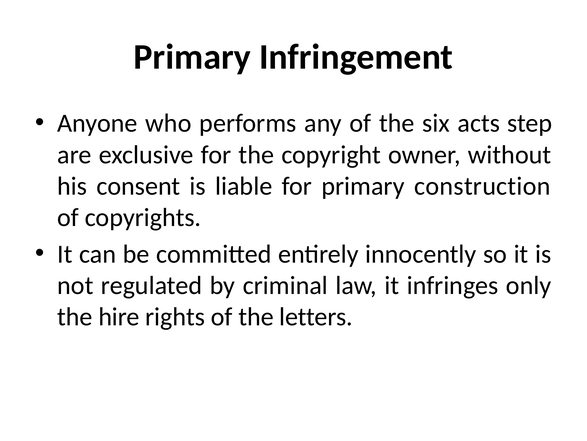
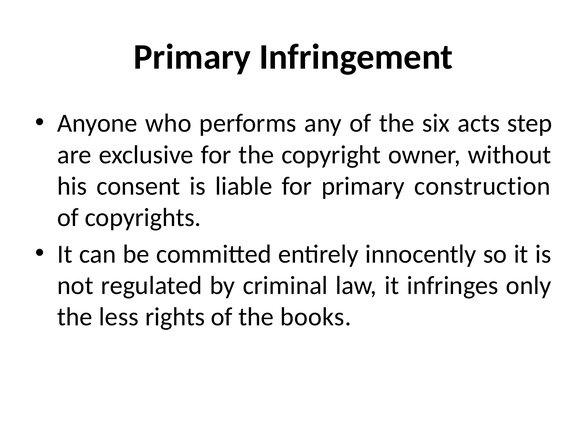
hire: hire -> less (119, 316)
letters: letters -> books (316, 316)
